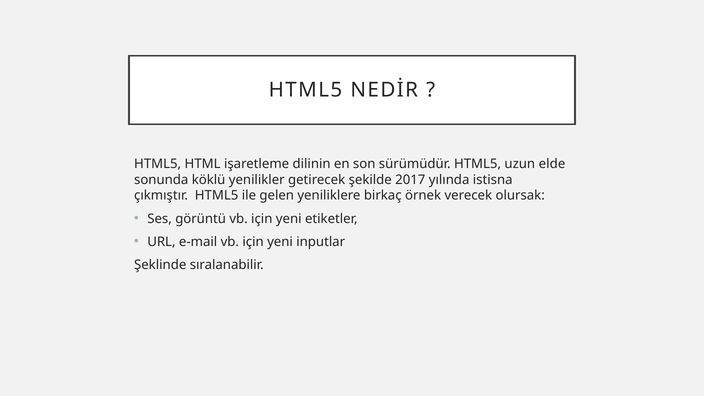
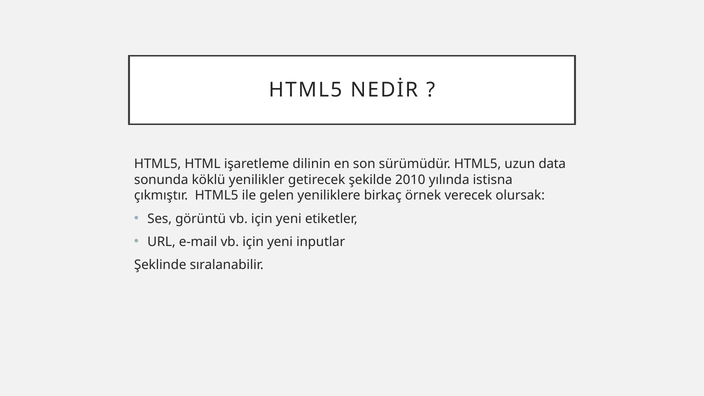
elde: elde -> data (552, 164)
2017: 2017 -> 2010 (410, 180)
